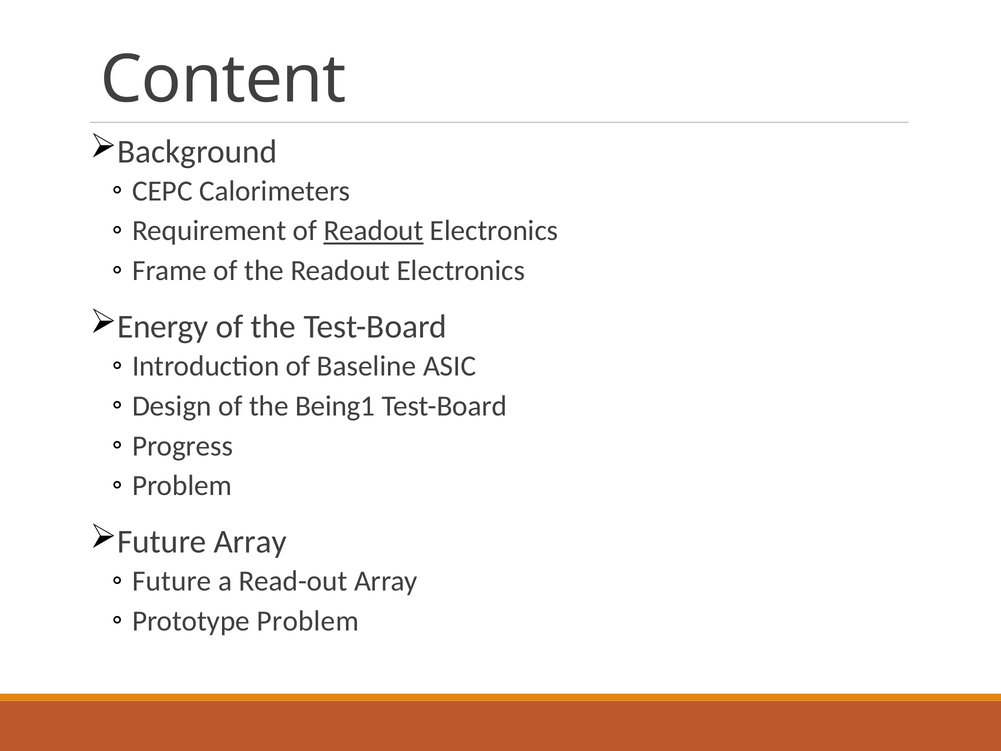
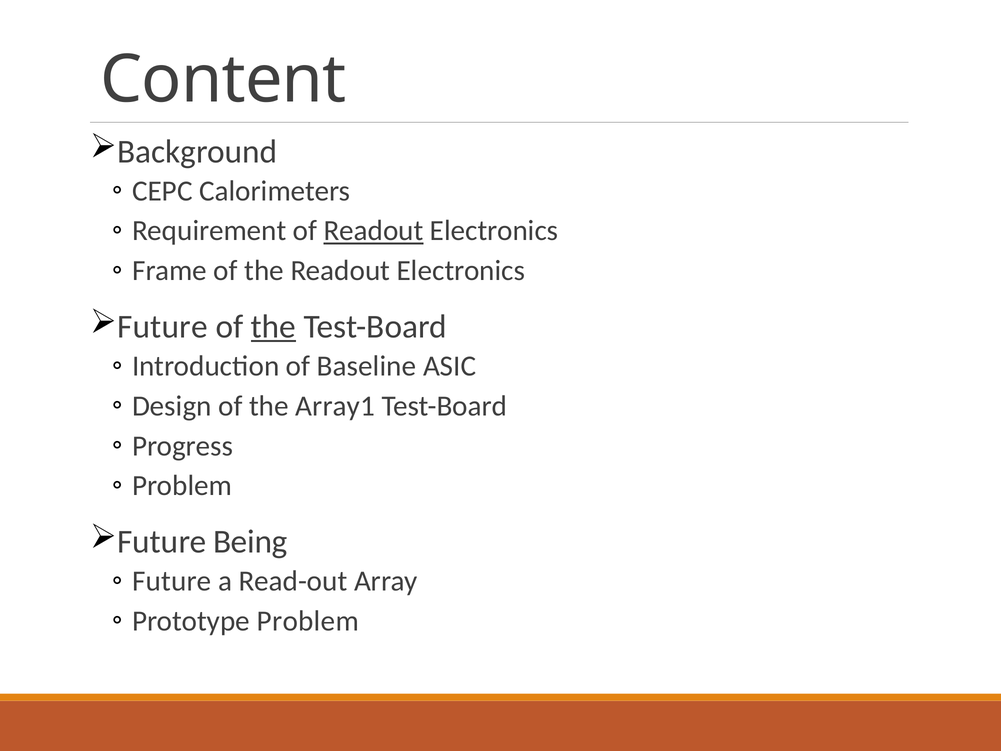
Energy: Energy -> Future (162, 327)
the underline: none -> present (273, 327)
Being1: Being1 -> Array1 (335, 406)
Future Array: Array -> Being (250, 542)
